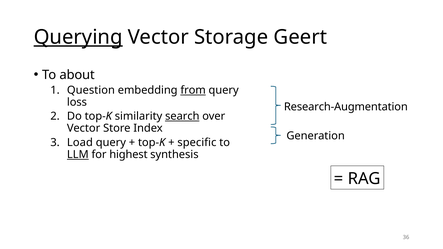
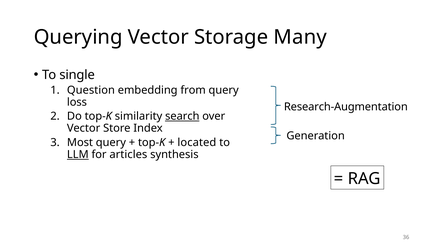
Querying underline: present -> none (78, 37)
Geert: Geert -> Many (300, 37)
about: about -> single (77, 75)
from underline: present -> none (193, 90)
Load: Load -> Most (80, 143)
specific: specific -> located (197, 143)
highest: highest -> articles (128, 155)
